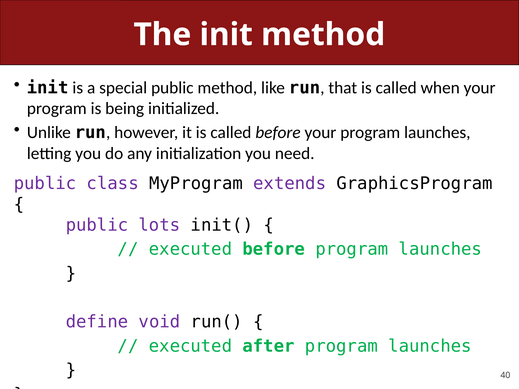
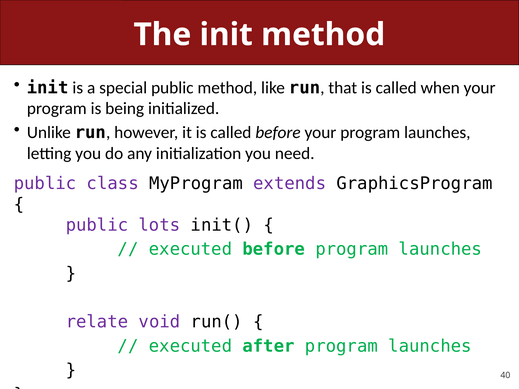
define: define -> relate (97, 322)
